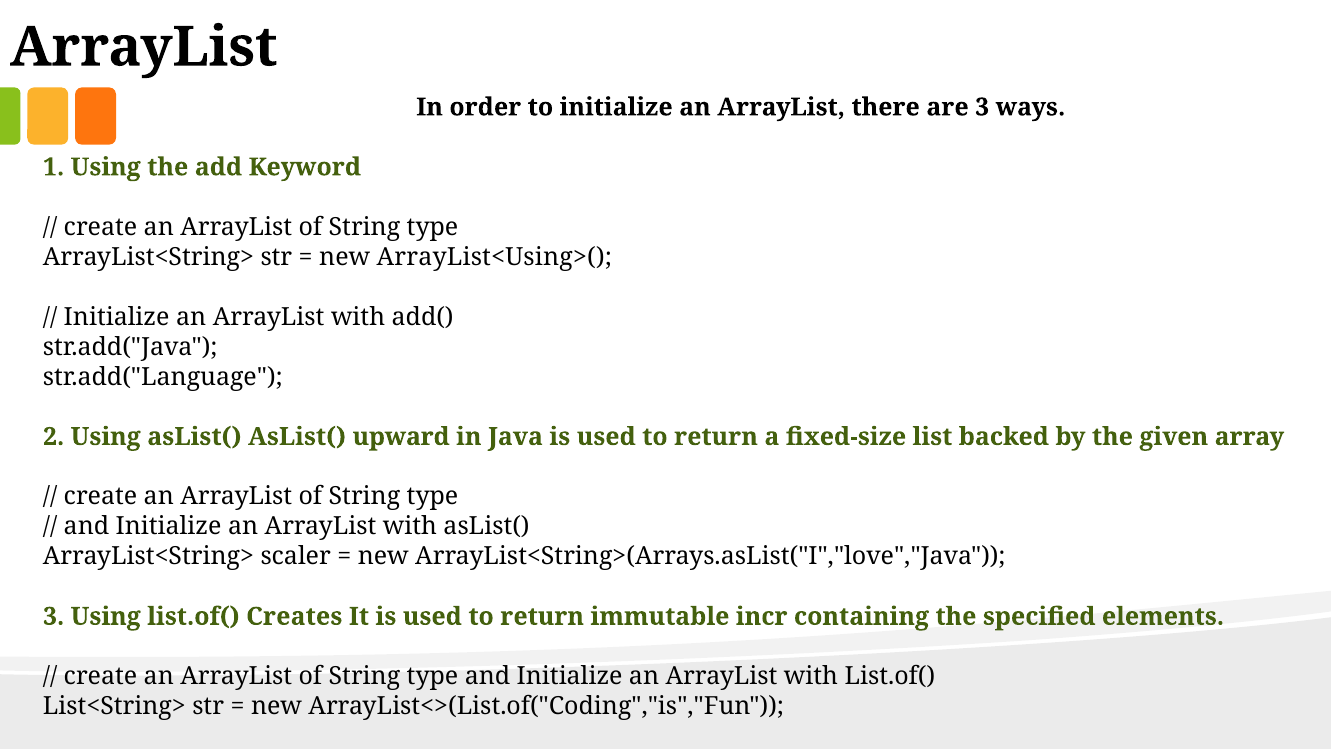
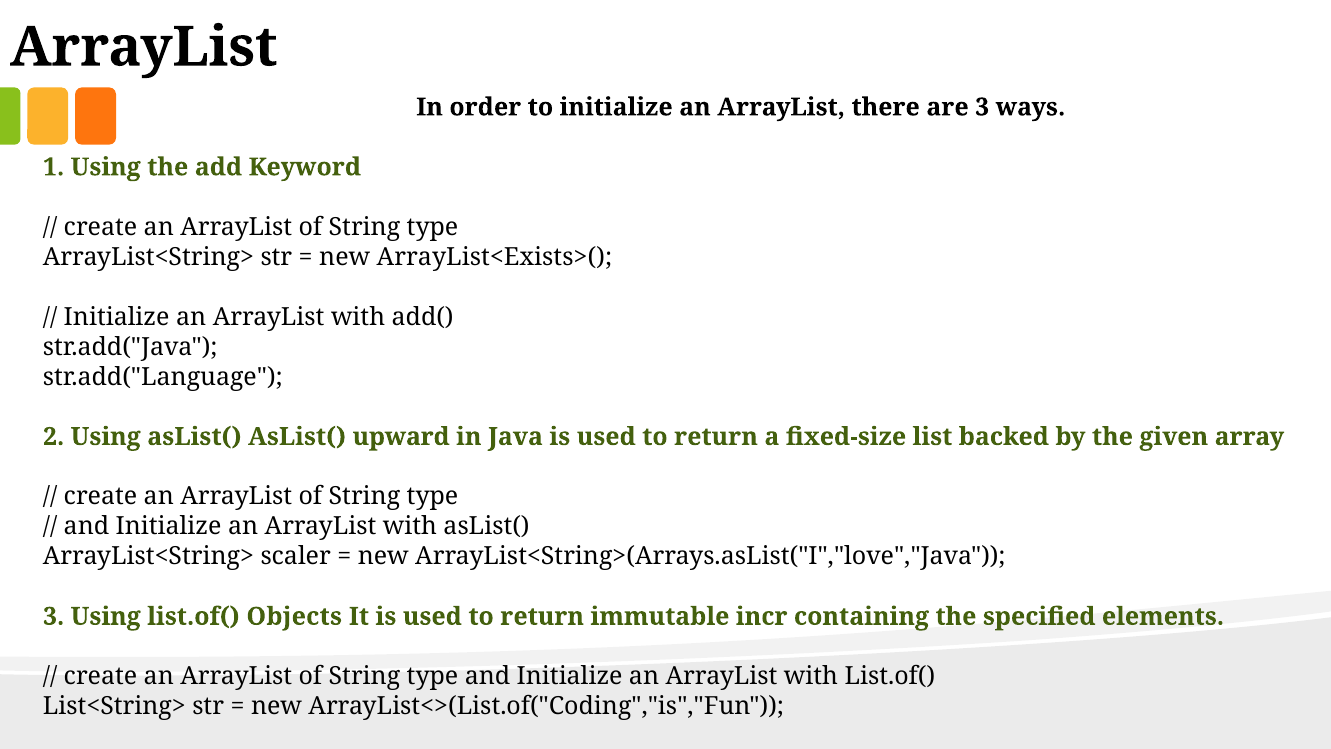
ArrayList<Using>(: ArrayList<Using>( -> ArrayList<Exists>( (494, 257)
Creates: Creates -> Objects (294, 616)
